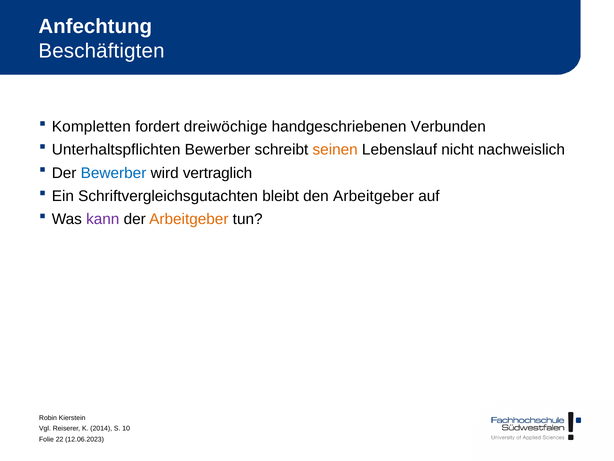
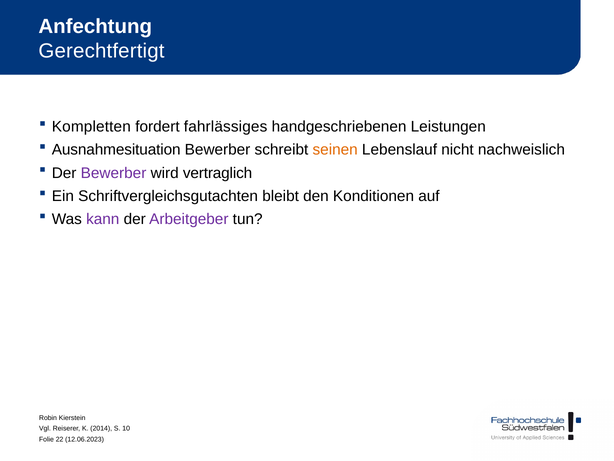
Beschäftigten: Beschäftigten -> Gerechtfertigt (102, 51)
dreiwöchige: dreiwöchige -> fahrlässiges (226, 127)
Verbunden: Verbunden -> Leistungen (448, 127)
Unterhaltspflichten: Unterhaltspflichten -> Ausnahmesituation (116, 150)
Bewerber colour: blue -> purple (114, 173)
den Arbeitgeber: Arbeitgeber -> Konditionen (374, 196)
Arbeitgeber colour: orange -> purple (189, 219)
